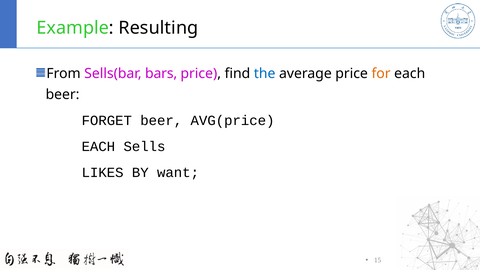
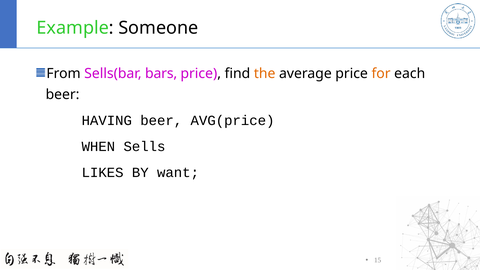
Resulting: Resulting -> Someone (158, 28)
the colour: blue -> orange (265, 74)
FORGET: FORGET -> HAVING (107, 121)
EACH: EACH -> WHEN (98, 147)
